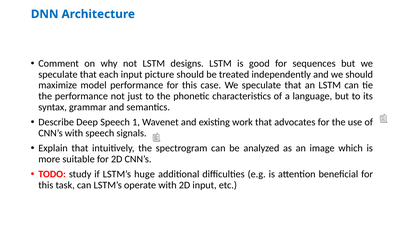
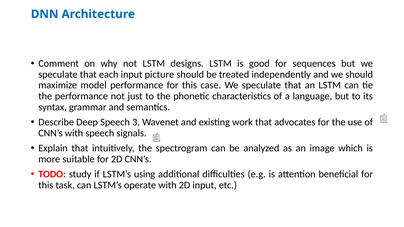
1: 1 -> 3 (136, 122)
huge: huge -> using (145, 174)
